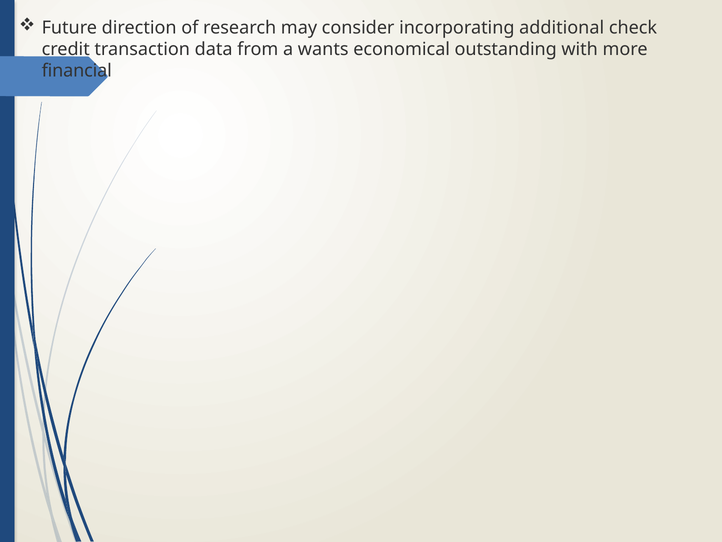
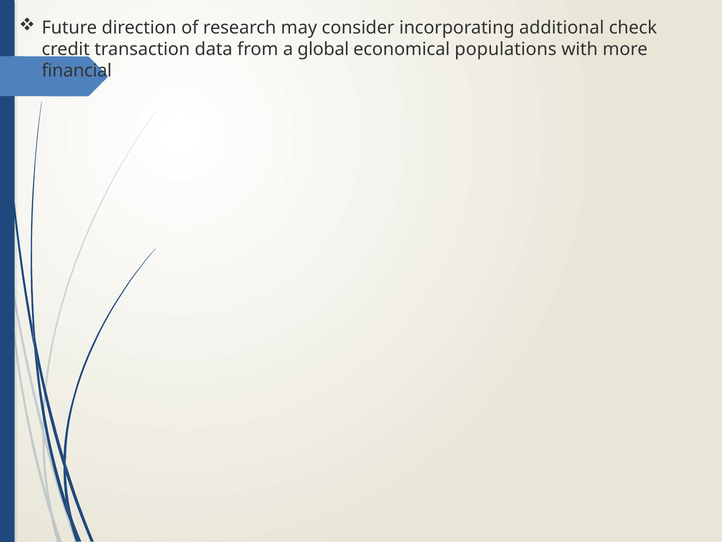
wants: wants -> global (323, 49)
outstanding: outstanding -> populations (506, 49)
